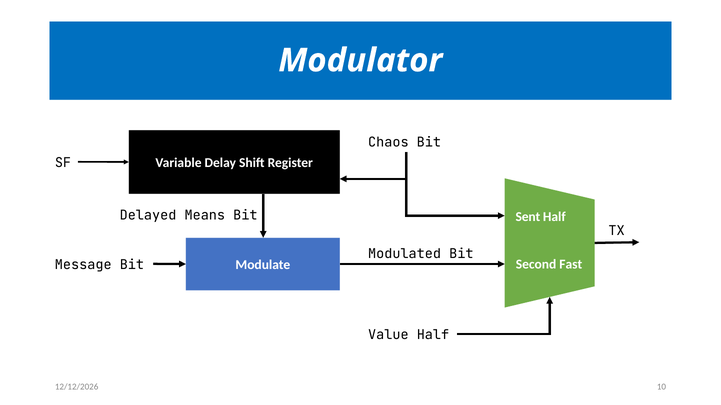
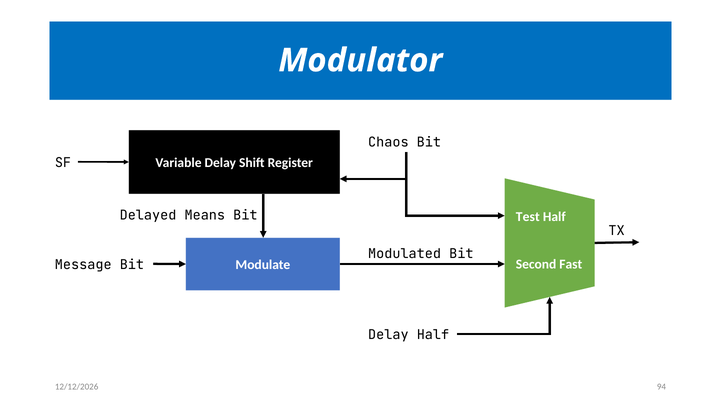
Sent: Sent -> Test (528, 217)
Value: Value -> Delay (388, 335)
10: 10 -> 94 (661, 387)
